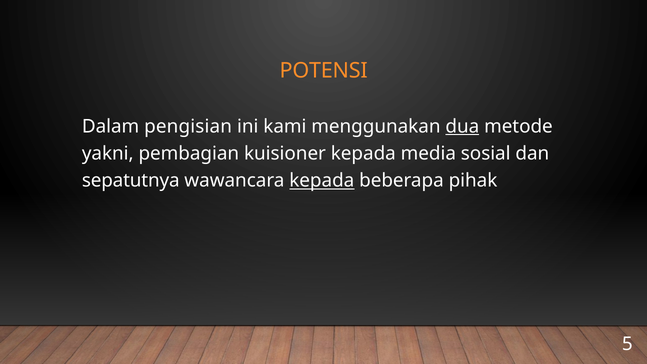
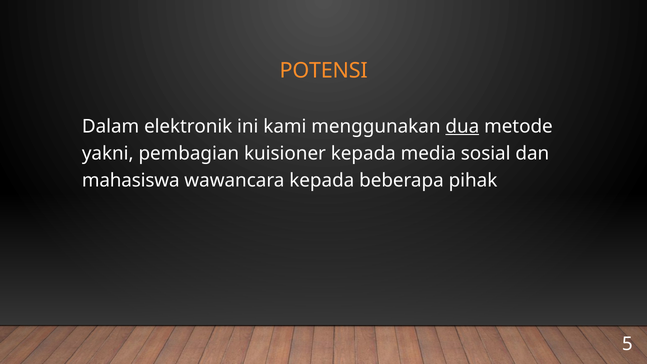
pengisian: pengisian -> elektronik (188, 127)
sepatutnya: sepatutnya -> mahasiswa (131, 181)
kepada underline: present -> none (322, 181)
